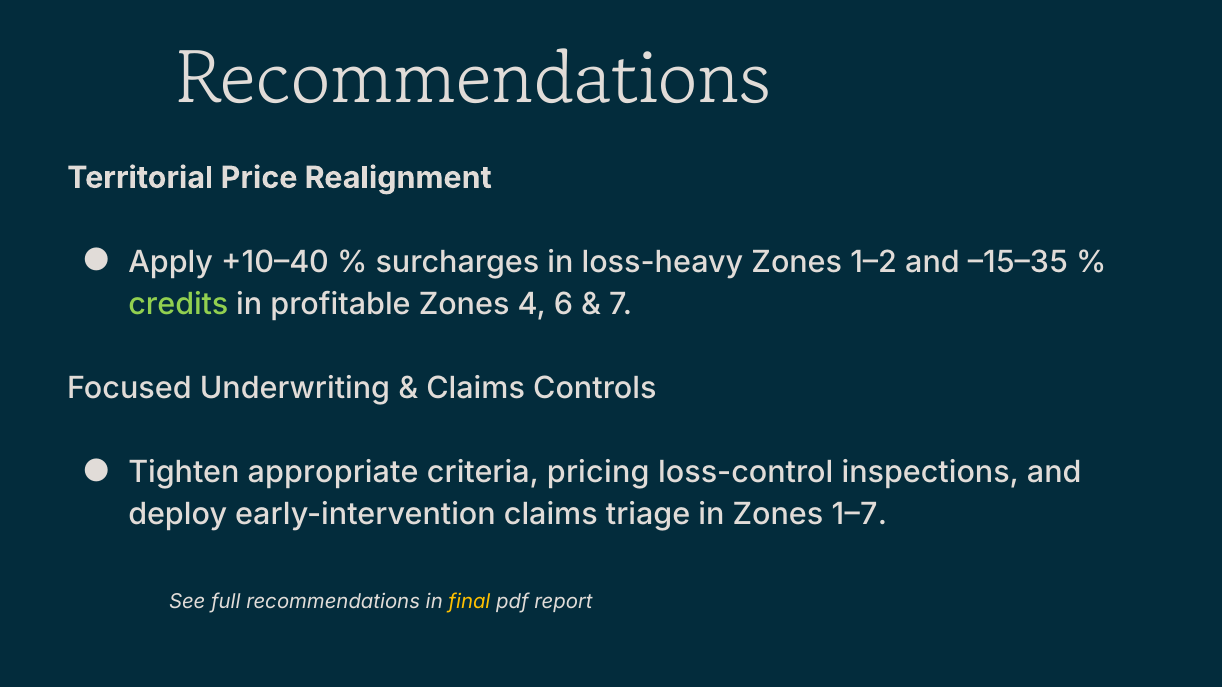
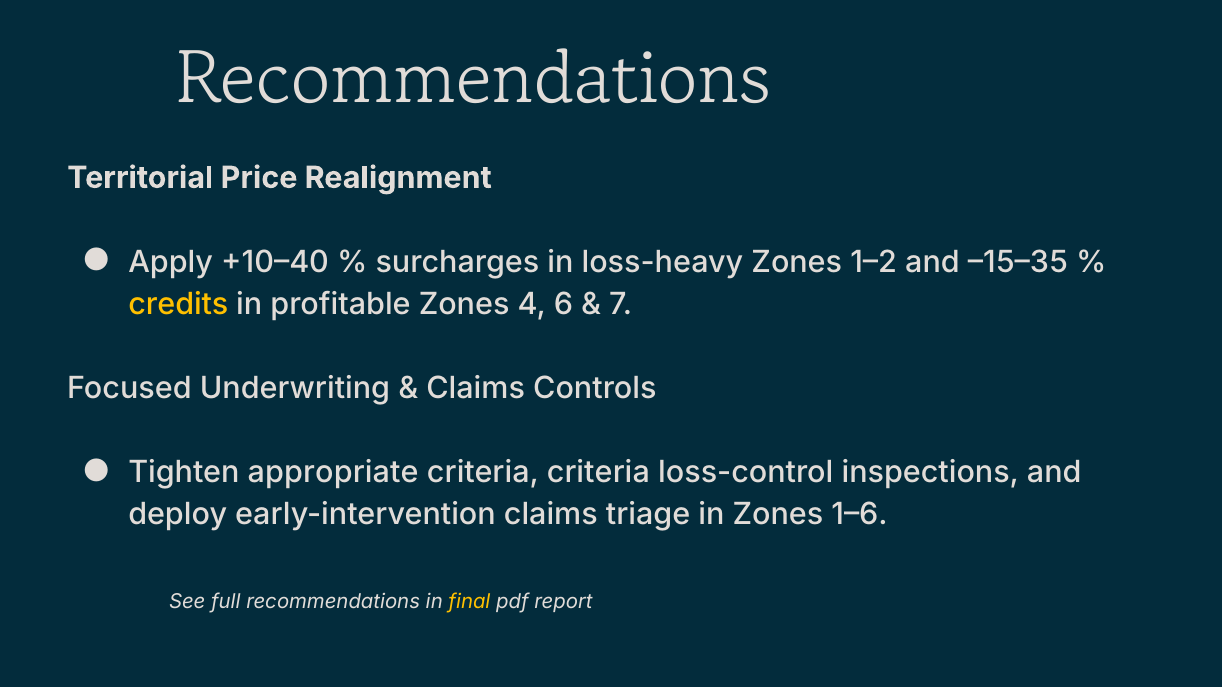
credits colour: light green -> yellow (178, 304)
criteria pricing: pricing -> criteria (598, 473)
1–7: 1–7 -> 1–6 (860, 515)
